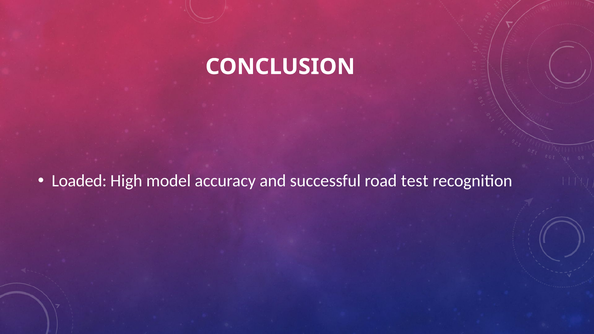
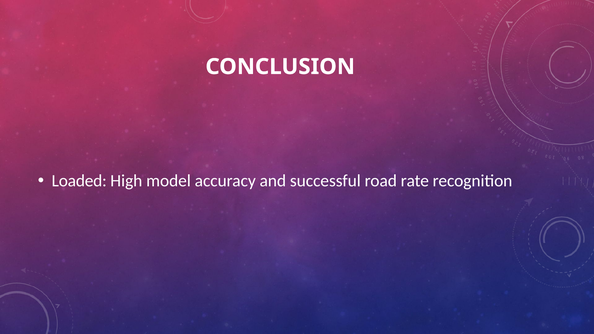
test: test -> rate (415, 181)
